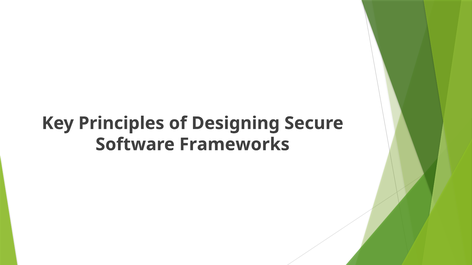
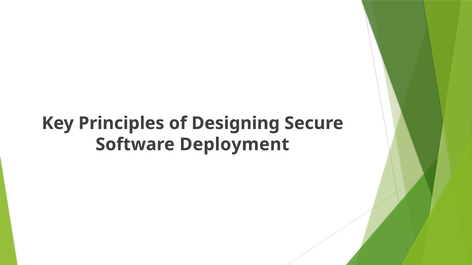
Frameworks: Frameworks -> Deployment (234, 145)
